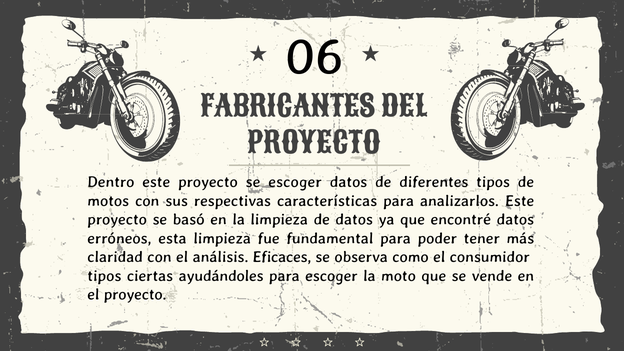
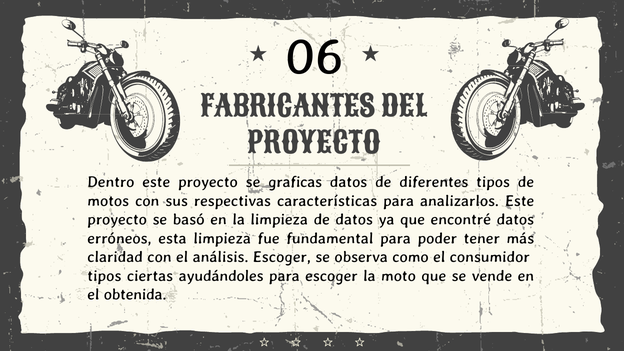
se escoger: escoger -> graficas (295, 182)
análisis Eficaces: Eficaces -> Escoger (282, 257)
el proyecto: proyecto -> obtenida (135, 295)
